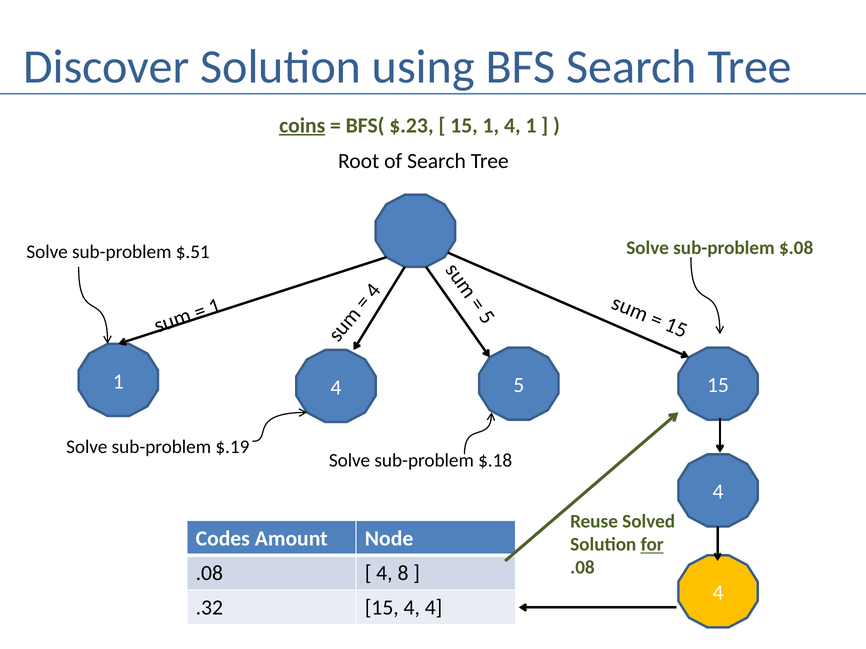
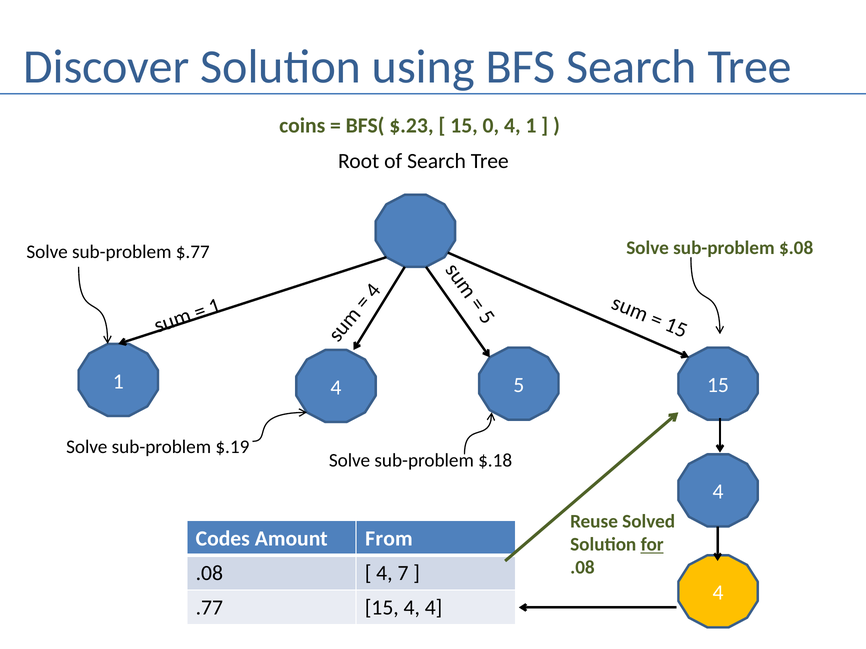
coins underline: present -> none (302, 126)
15 1: 1 -> 0 (491, 126)
$.51: $.51 -> $.77 (193, 252)
Node: Node -> From (389, 539)
8: 8 -> 7 (403, 574)
.32: .32 -> .77 (209, 608)
